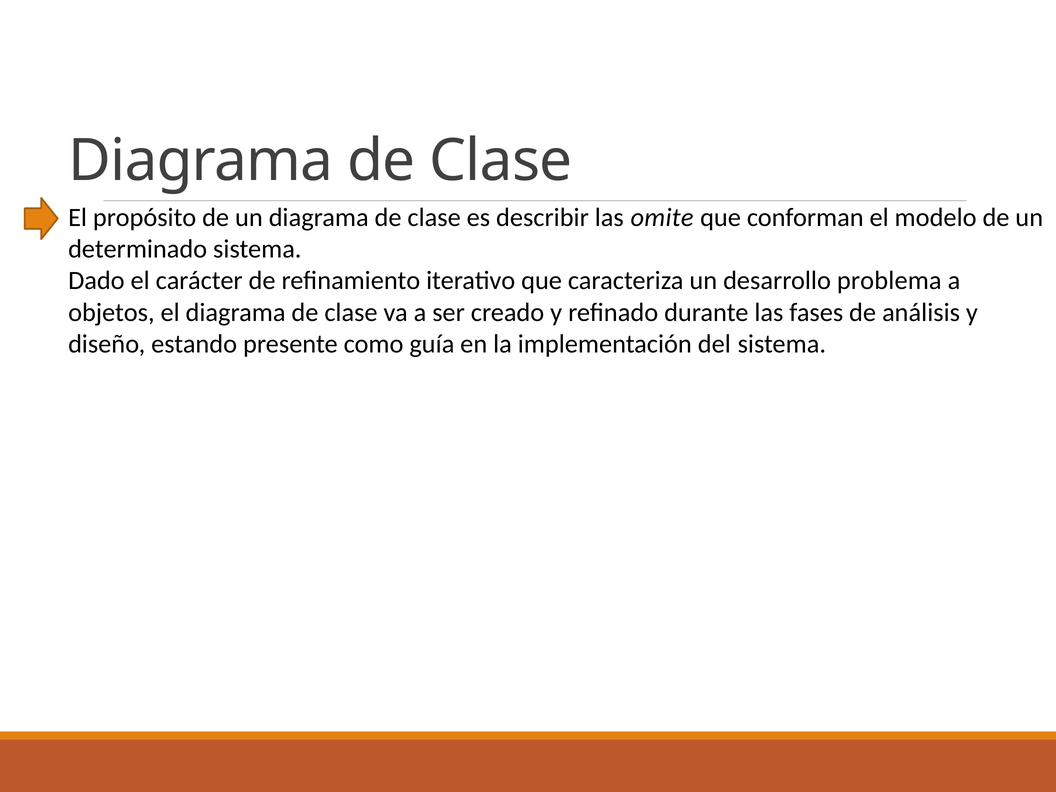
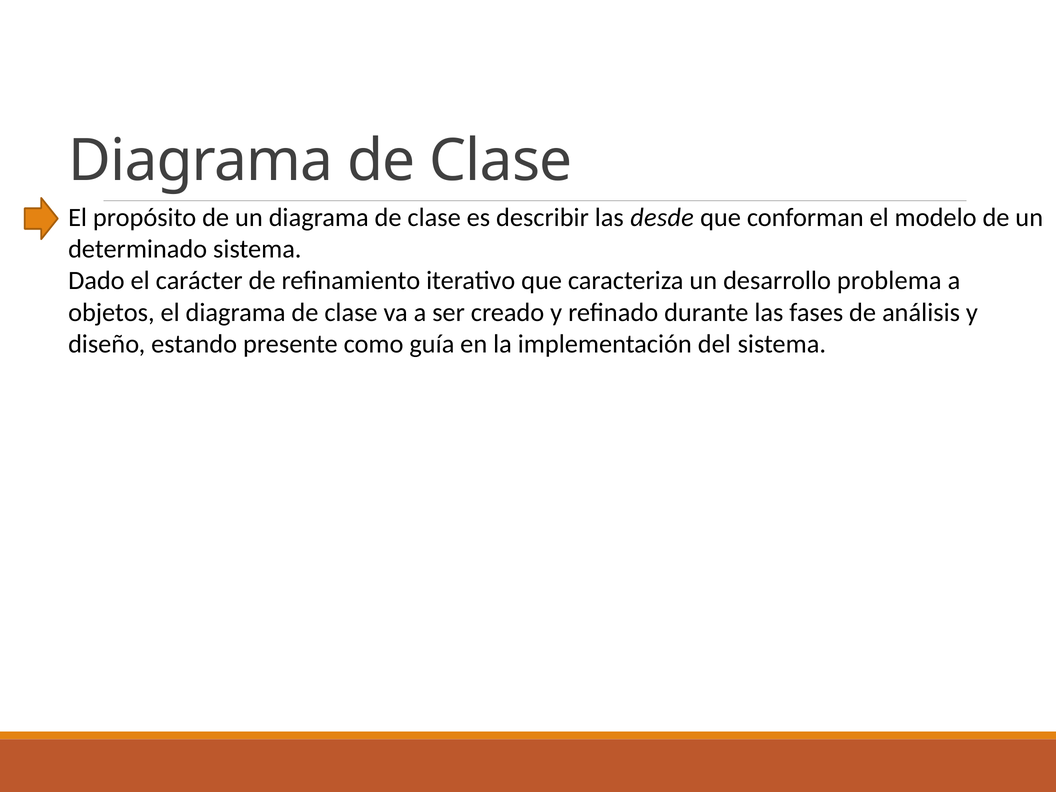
omite: omite -> desde (662, 217)
